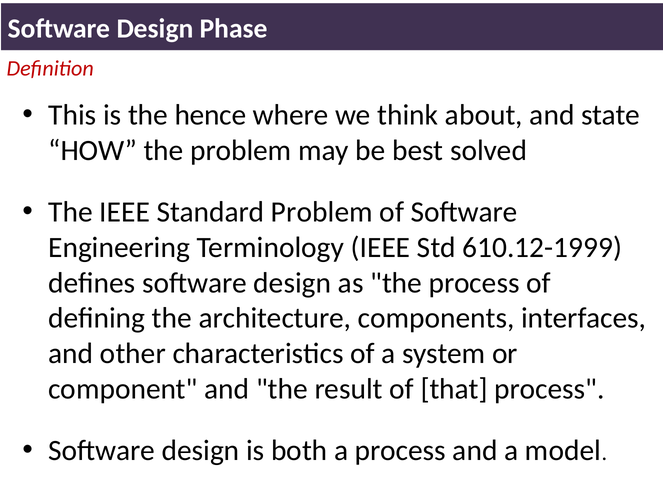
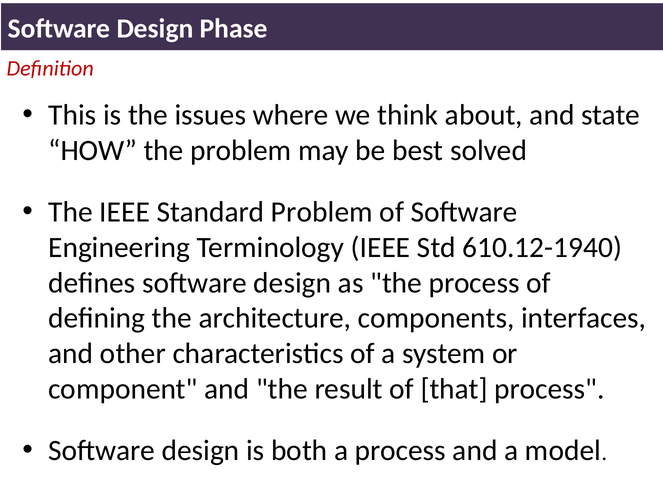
hence: hence -> issues (210, 115)
610.12-1999: 610.12-1999 -> 610.12-1940 (542, 248)
